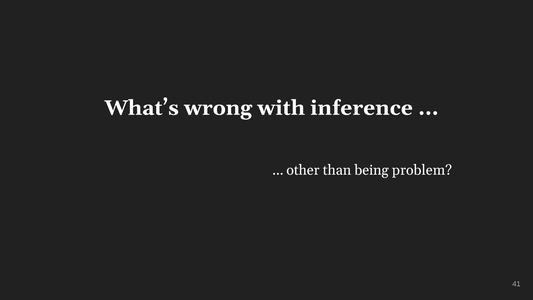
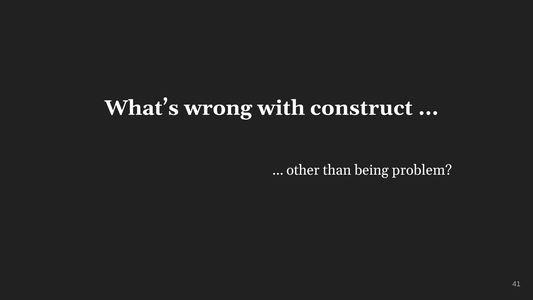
inference: inference -> construct (361, 108)
